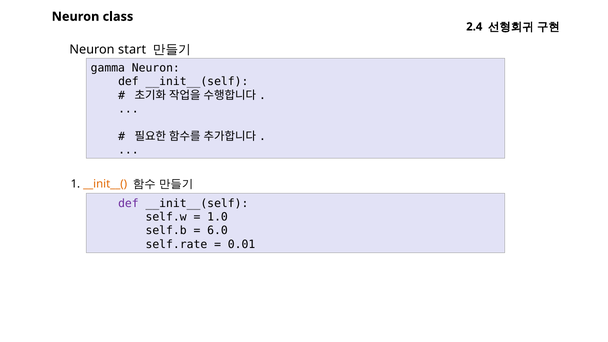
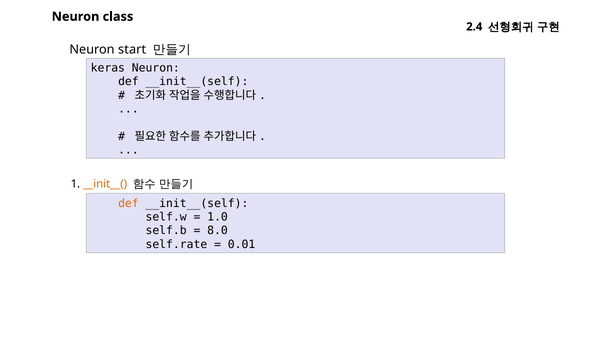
gamma: gamma -> keras (108, 68)
def colour: purple -> orange (128, 203)
6.0: 6.0 -> 8.0 (218, 231)
